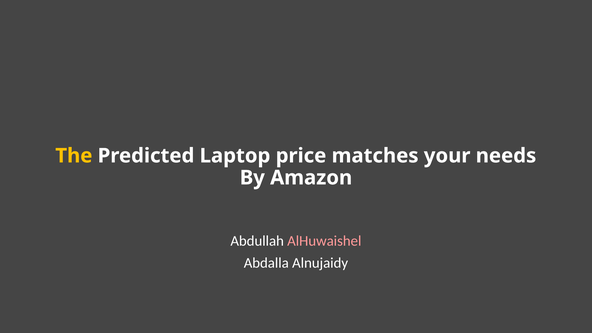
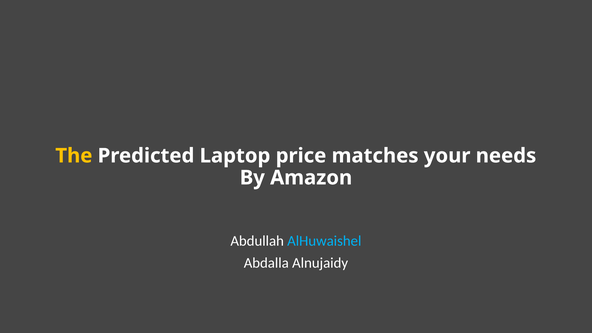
AlHuwaishel colour: pink -> light blue (324, 241)
